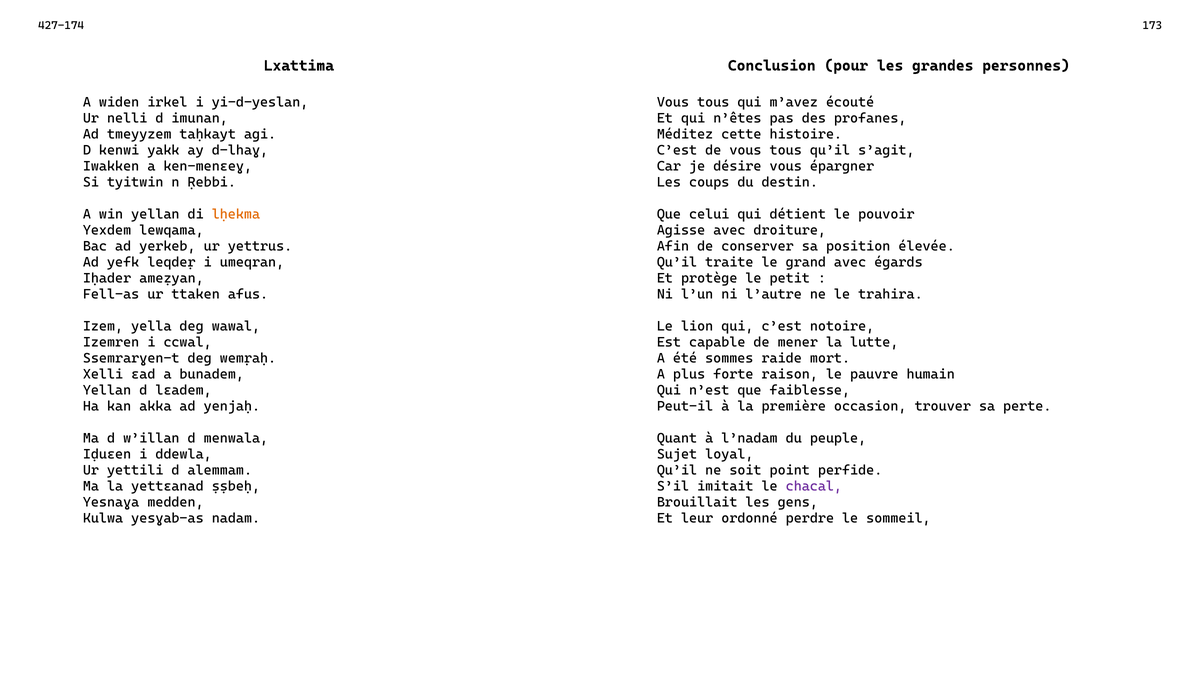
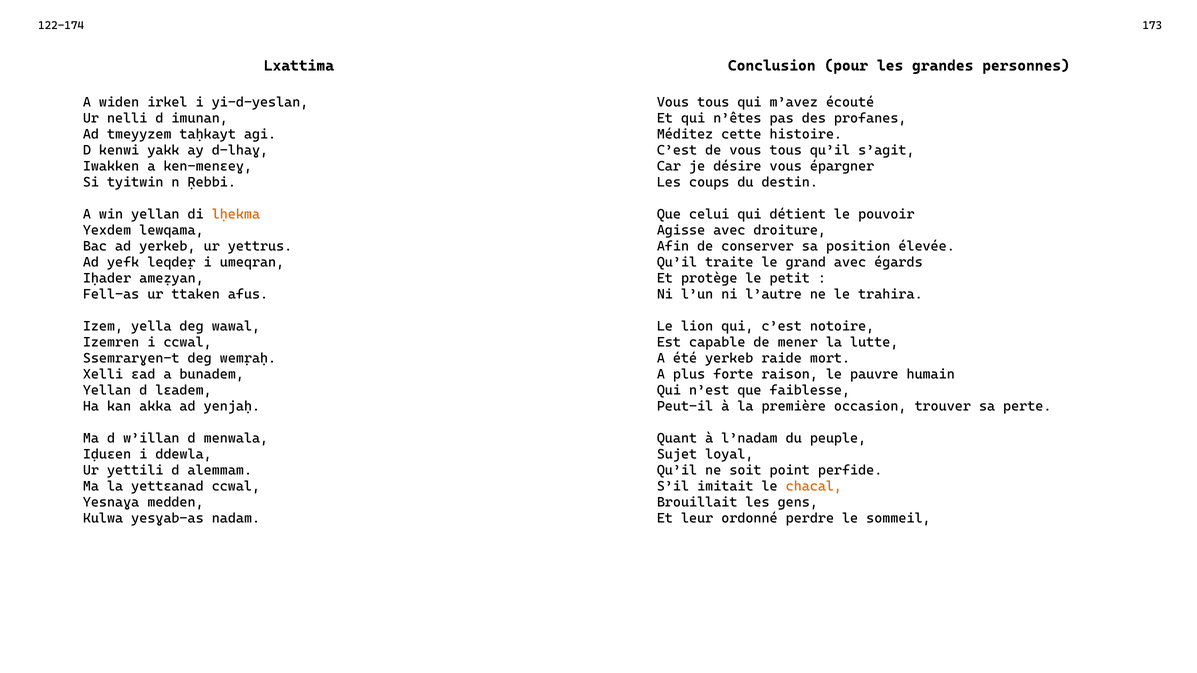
427-174: 427-174 -> 122-174 (61, 26)
été sommes: sommes -> yerkeb (729, 359)
yettɛanad ṣṣbeḥ: ṣṣbeḥ -> ccwal (236, 487)
chacal colour: purple -> orange (814, 487)
